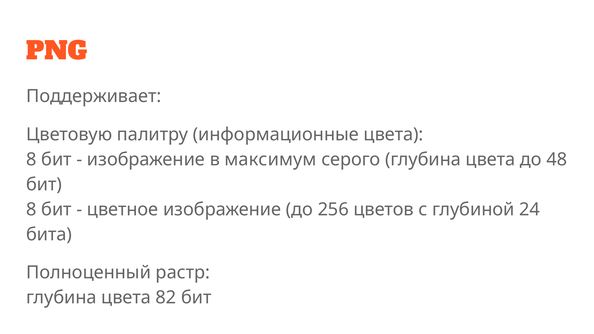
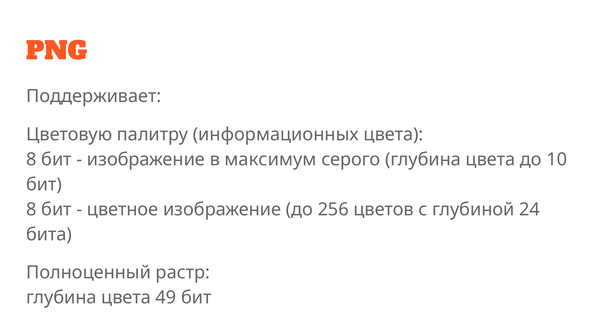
информационные: информационные -> информационных (276, 134)
48: 48 -> 10 (557, 159)
82: 82 -> 49 (166, 298)
